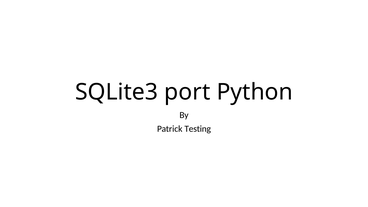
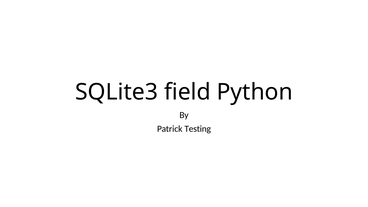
port: port -> field (187, 92)
